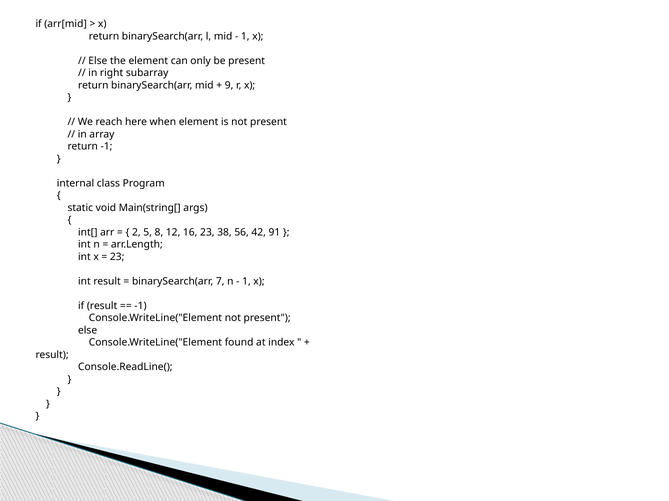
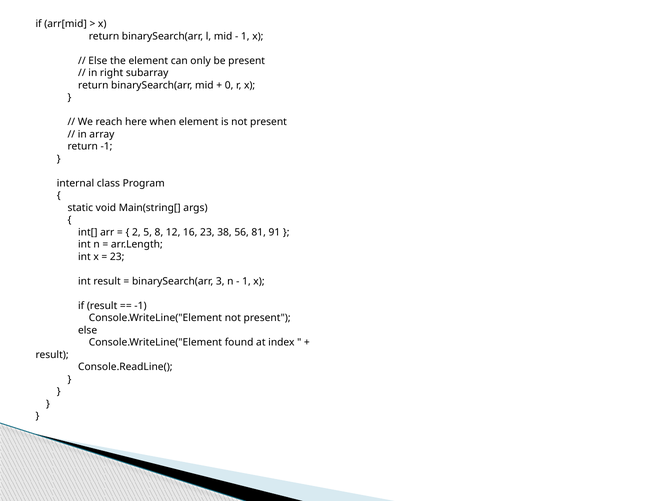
9: 9 -> 0 (229, 85)
42: 42 -> 81 (259, 233)
7: 7 -> 3 (220, 282)
